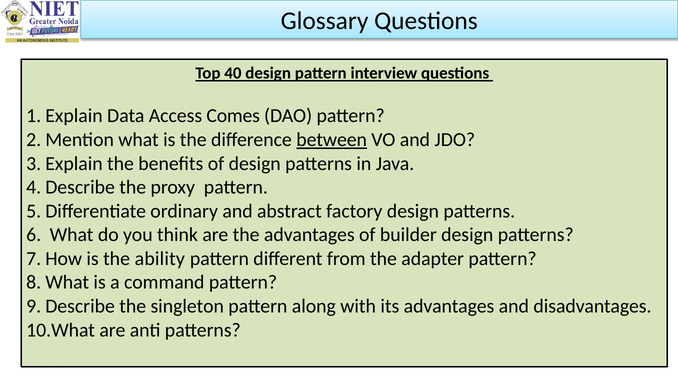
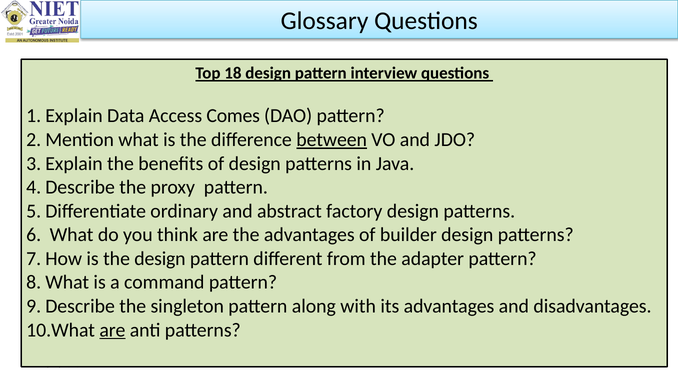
40: 40 -> 18 (233, 73)
the ability: ability -> design (160, 258)
are underline: none -> present (112, 329)
